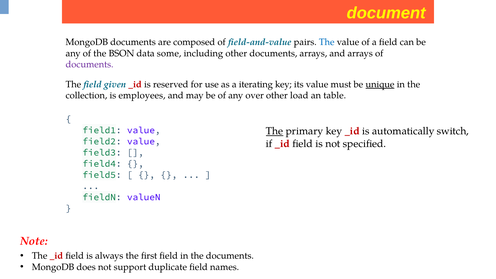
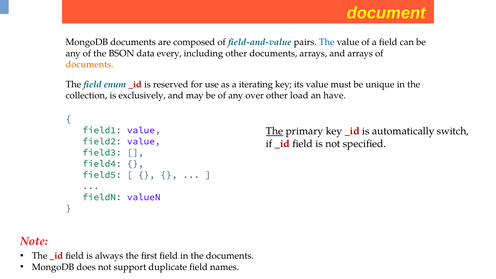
some: some -> every (169, 53)
documents colour: purple -> orange (90, 64)
given: given -> enum (115, 84)
unique underline: present -> none (380, 84)
employees: employees -> exclusively (142, 96)
table: table -> have (335, 96)
